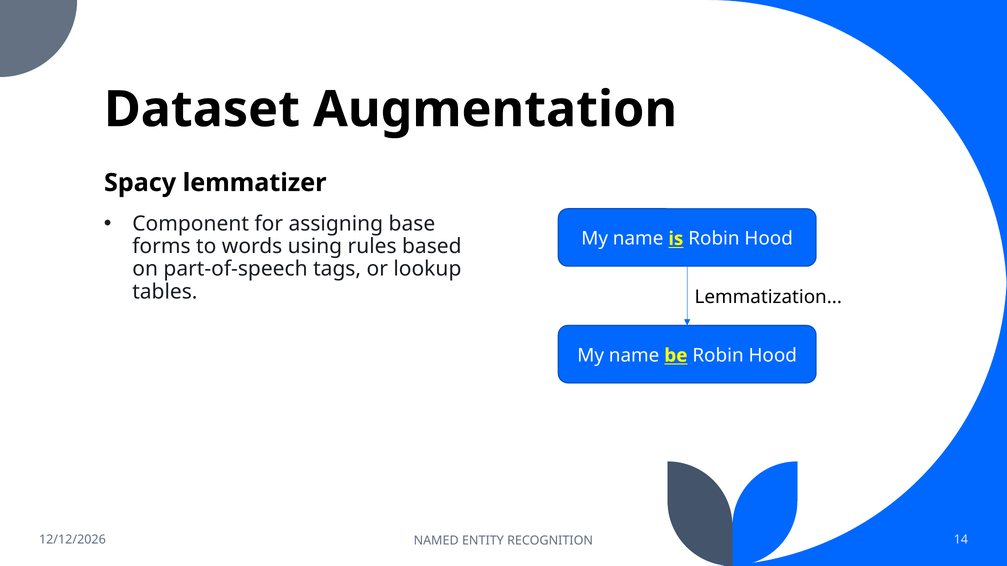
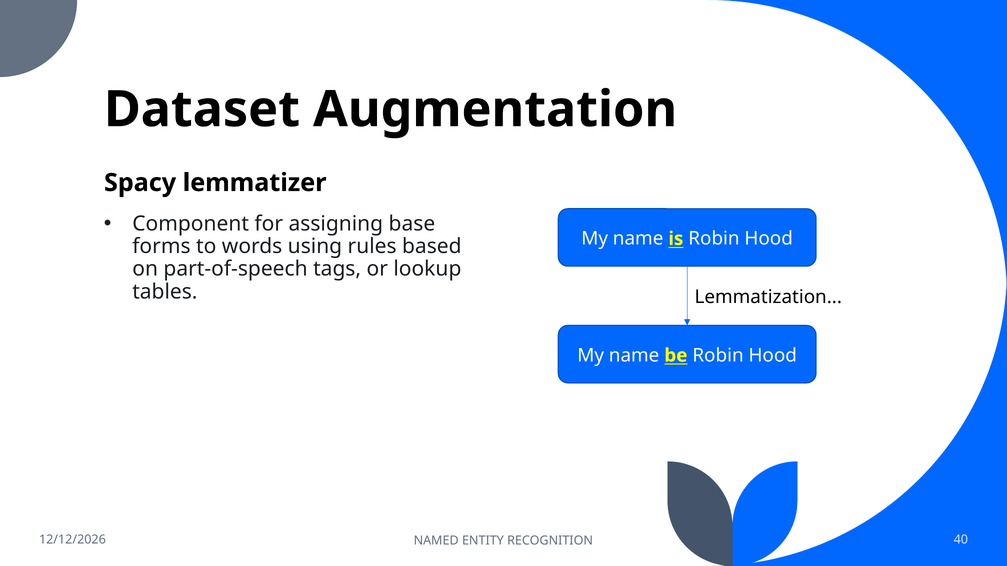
14: 14 -> 40 (961, 540)
